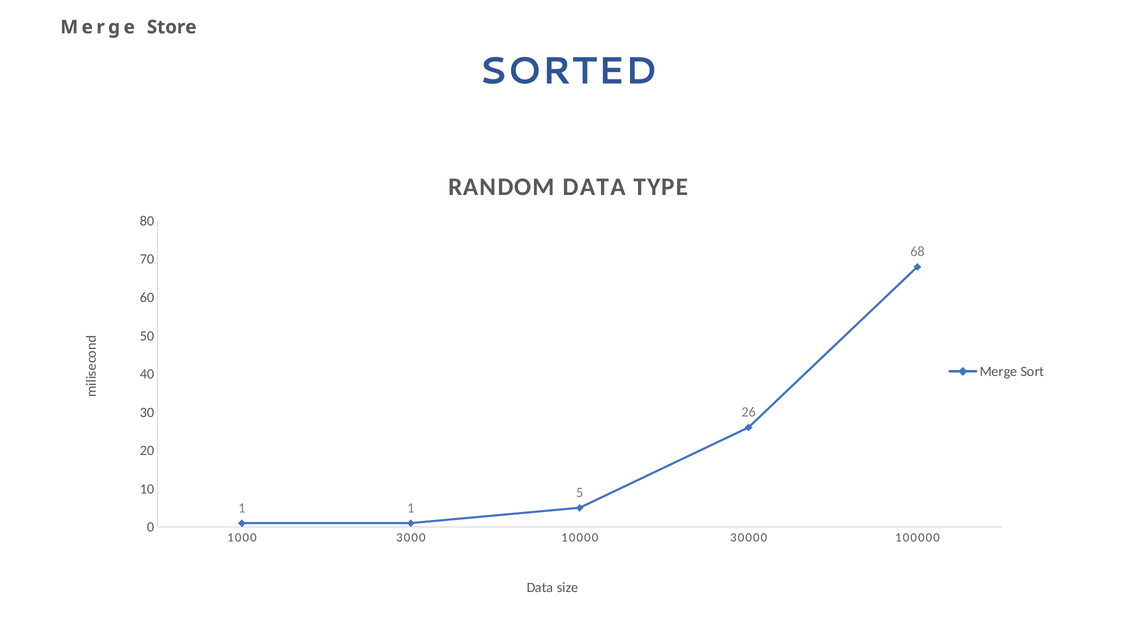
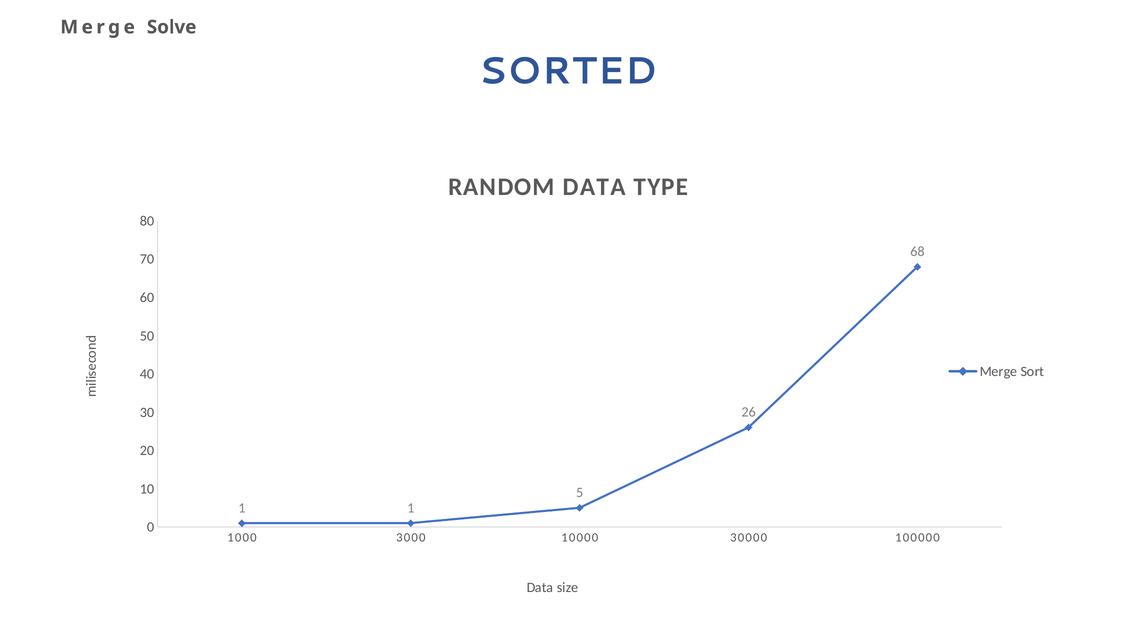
Store: Store -> Solve (172, 27)
